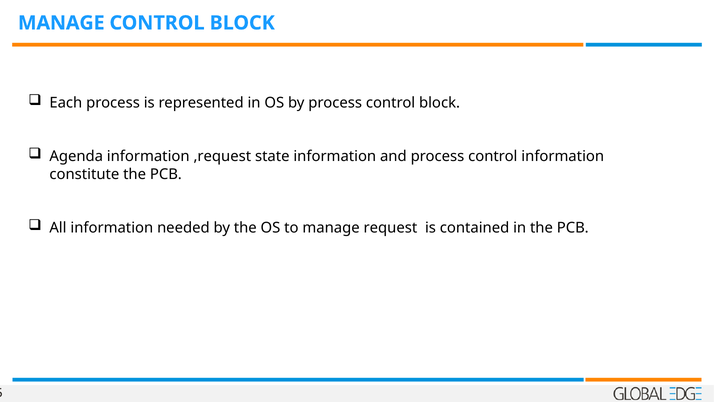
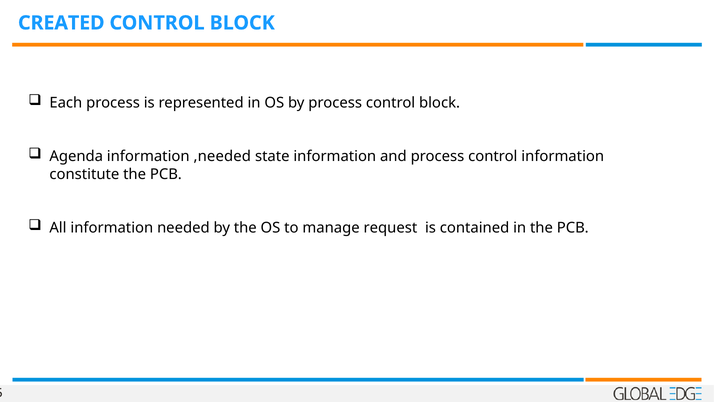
MANAGE: MANAGE -> CREATED (61, 23)
,request: ,request -> ,needed (222, 156)
